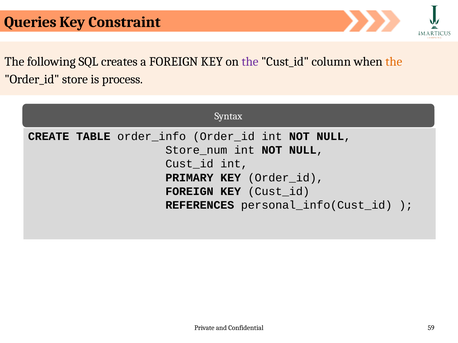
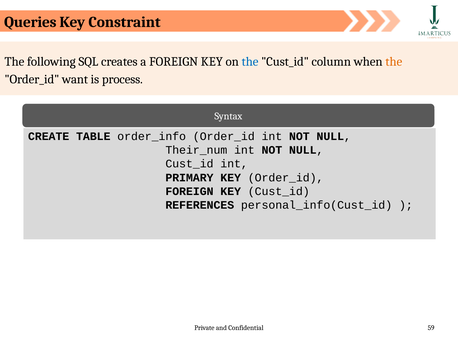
the colour: purple -> blue (250, 62)
store: store -> want (75, 79)
Store_num: Store_num -> Their_num (196, 150)
